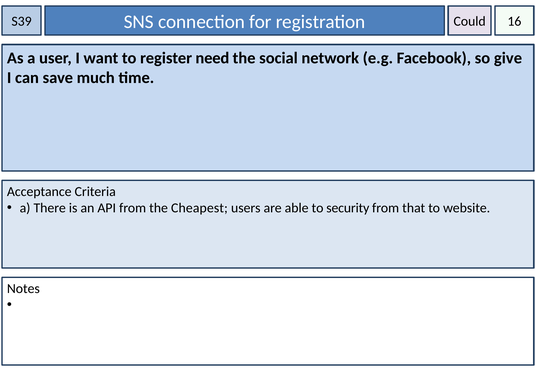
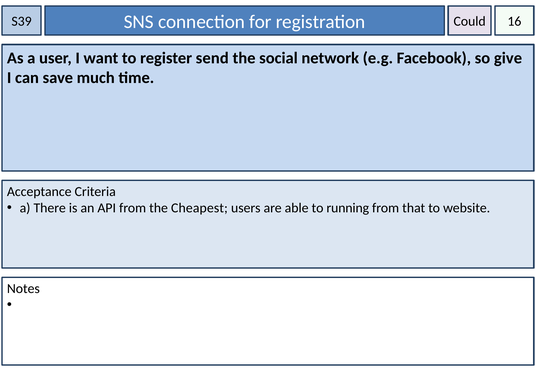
need: need -> send (212, 58)
security: security -> running (348, 208)
